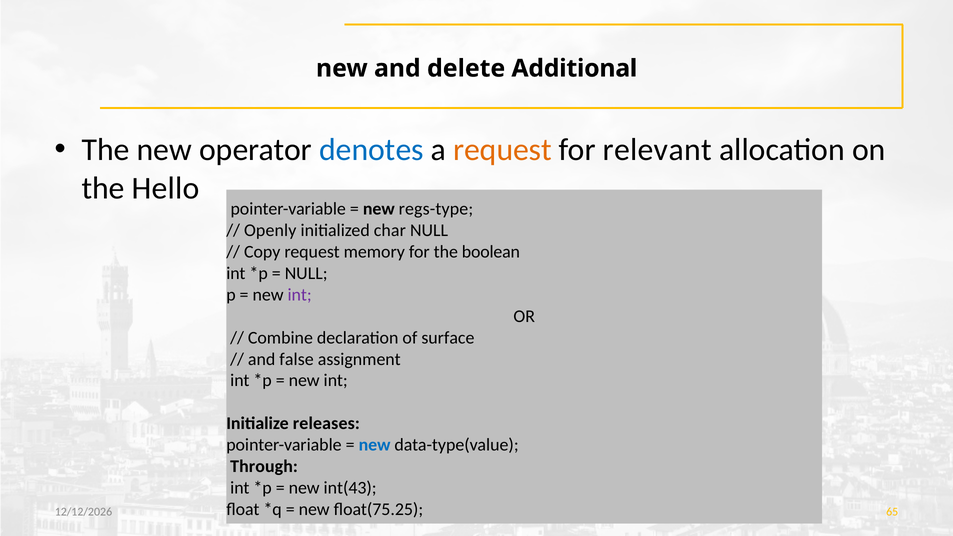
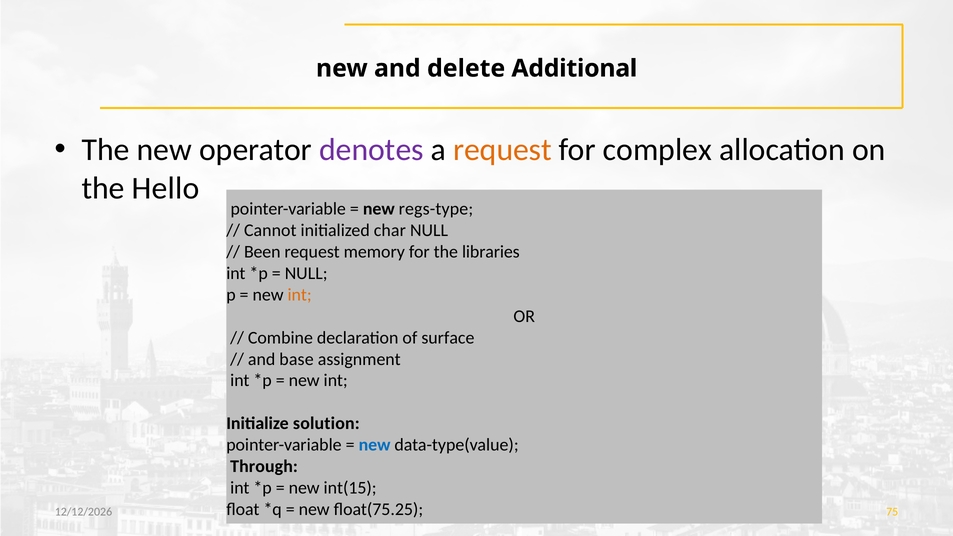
denotes colour: blue -> purple (371, 150)
relevant: relevant -> complex (657, 150)
Openly: Openly -> Cannot (270, 231)
Copy: Copy -> Been (262, 252)
boolean: boolean -> libraries (491, 252)
int colour: purple -> orange (300, 295)
false: false -> base (296, 359)
releases: releases -> solution (326, 424)
int(43: int(43 -> int(15 (350, 488)
65: 65 -> 75 (892, 512)
